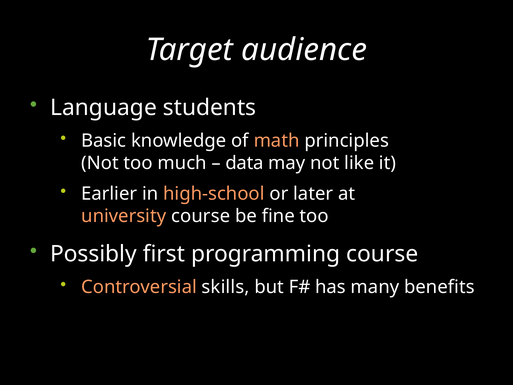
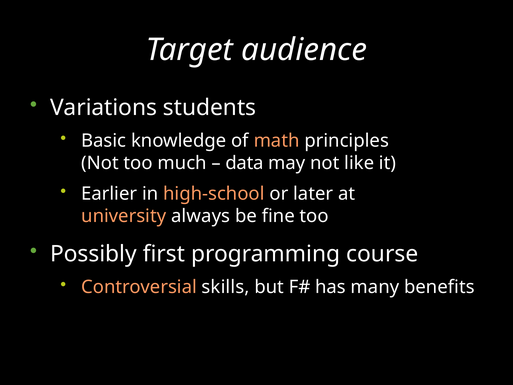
Language: Language -> Variations (103, 108)
university course: course -> always (201, 216)
